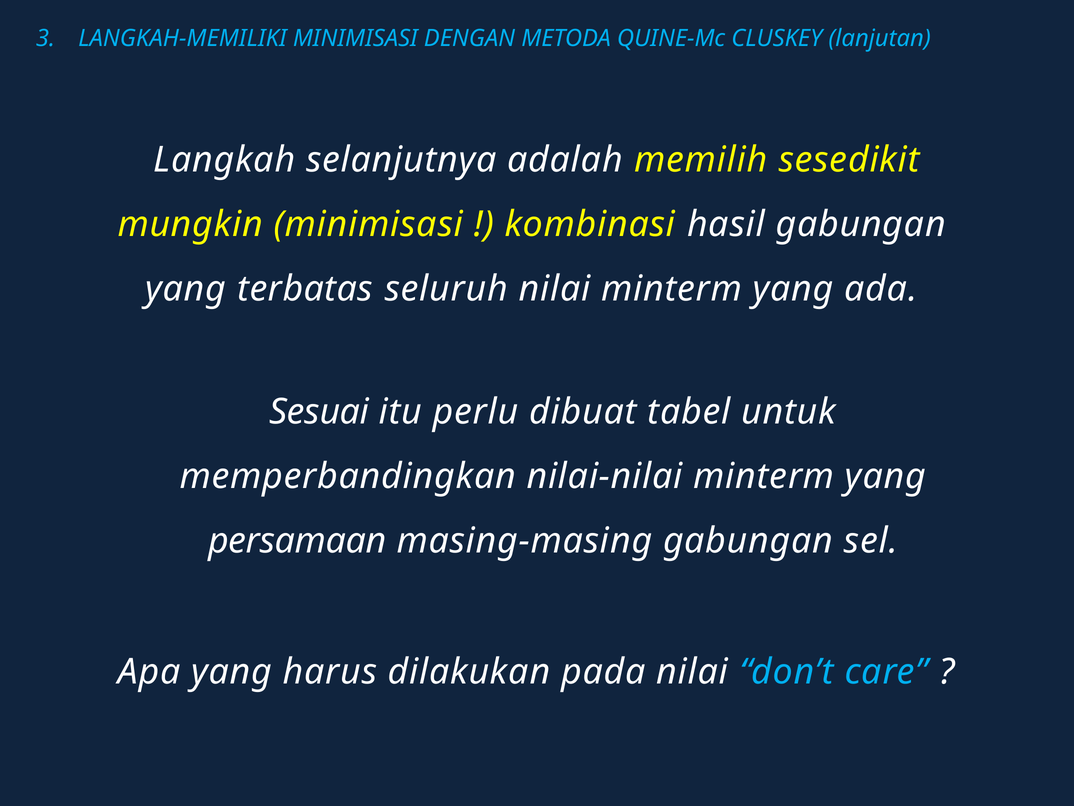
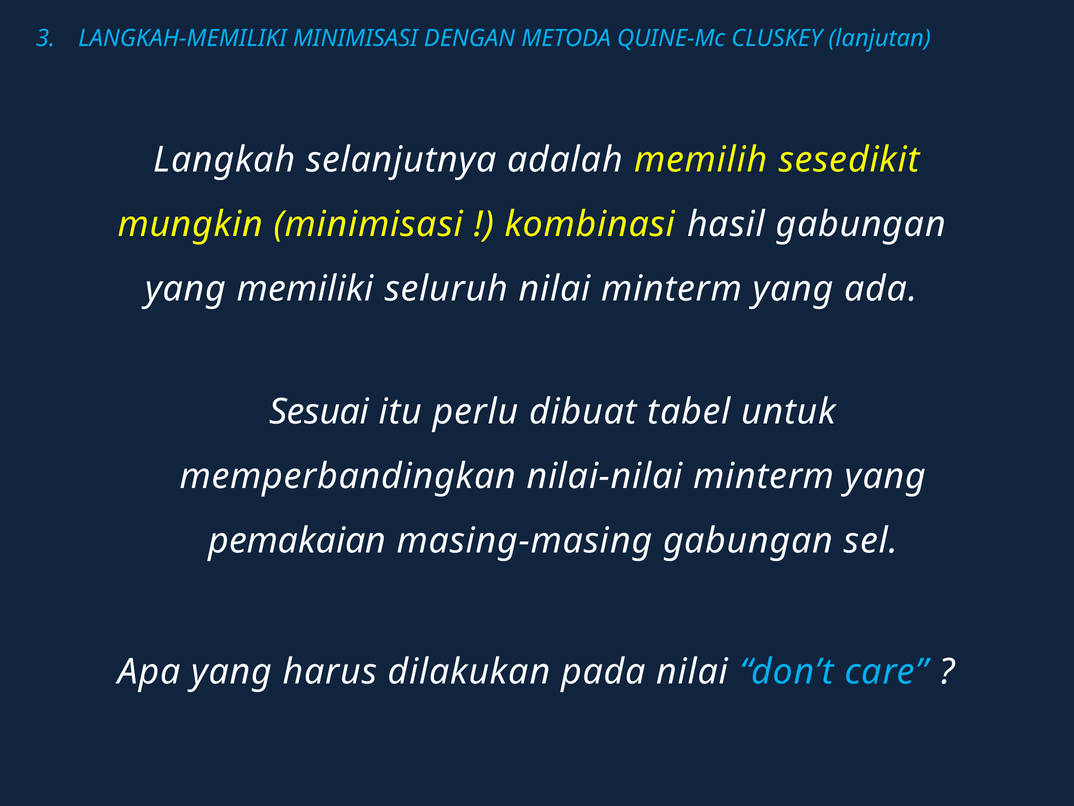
terbatas: terbatas -> memiliki (305, 289)
persamaan: persamaan -> pemakaian (297, 540)
